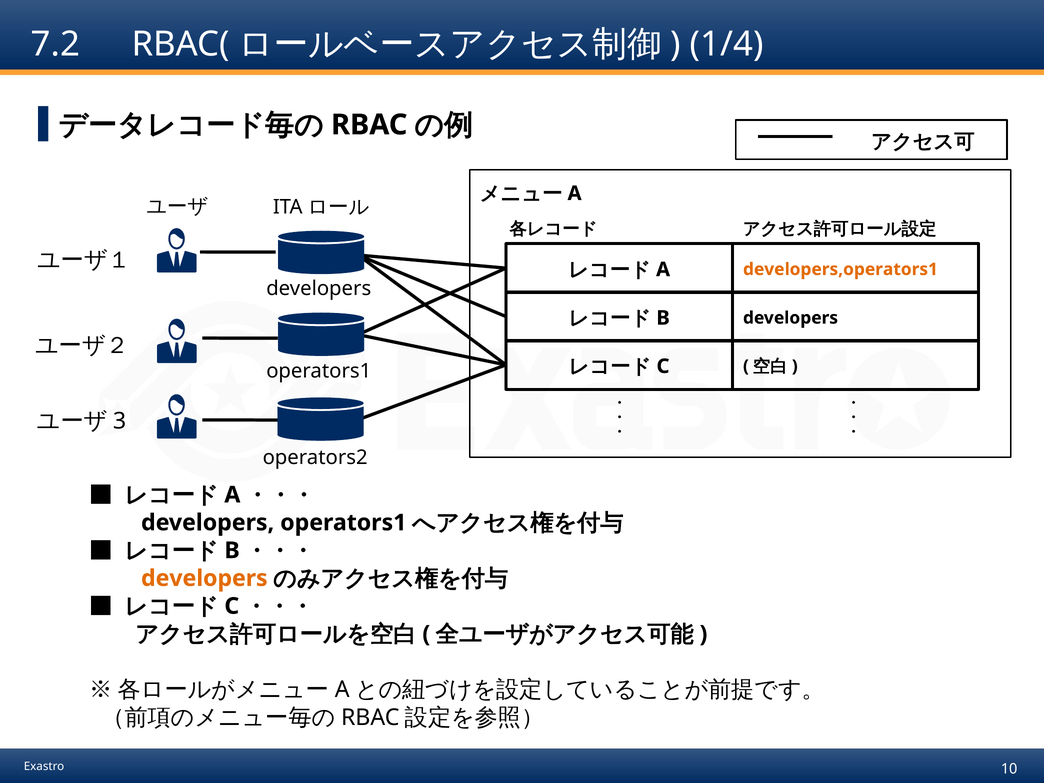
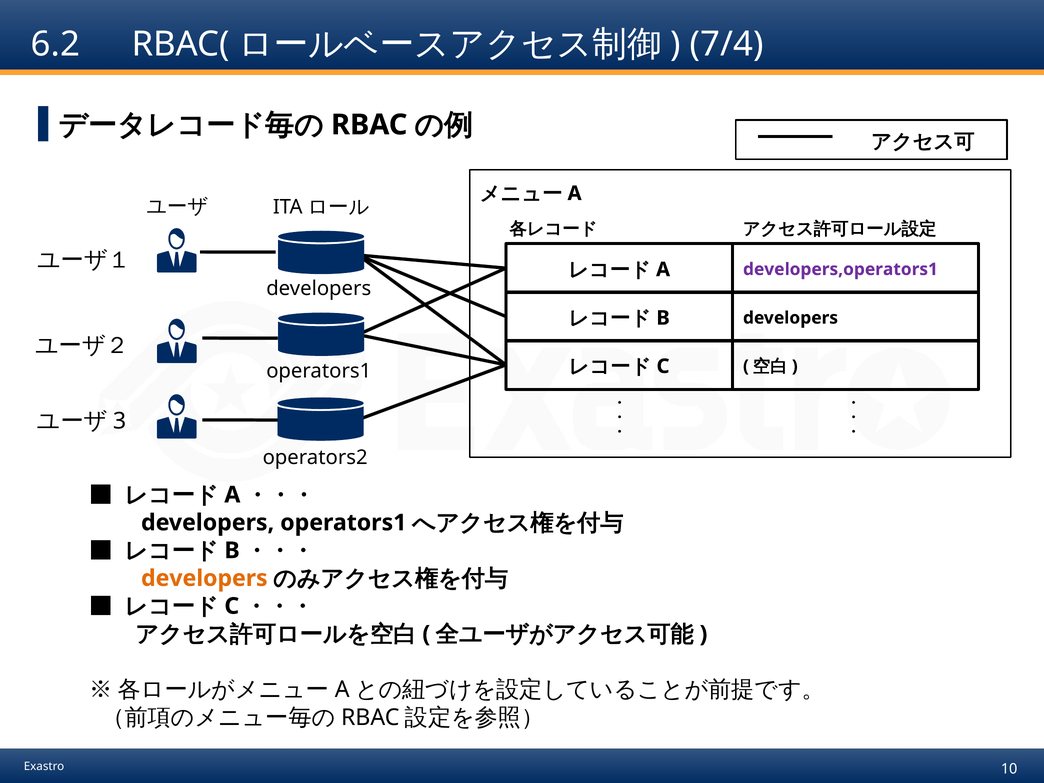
7.2: 7.2 -> 6.2 (56, 44)
1/4: 1/4 -> 7/4 (727, 44)
developers,operators1 colour: orange -> purple (840, 269)
